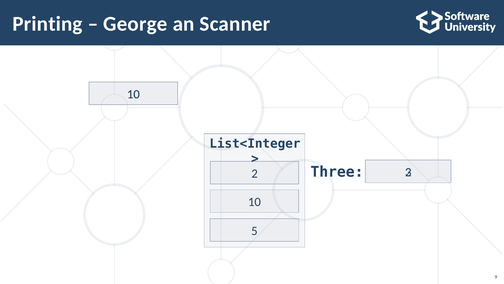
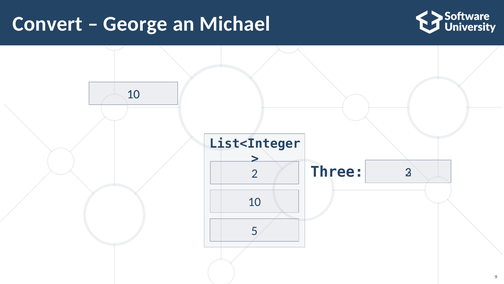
Printing: Printing -> Convert (48, 24)
Scanner: Scanner -> Michael (235, 24)
